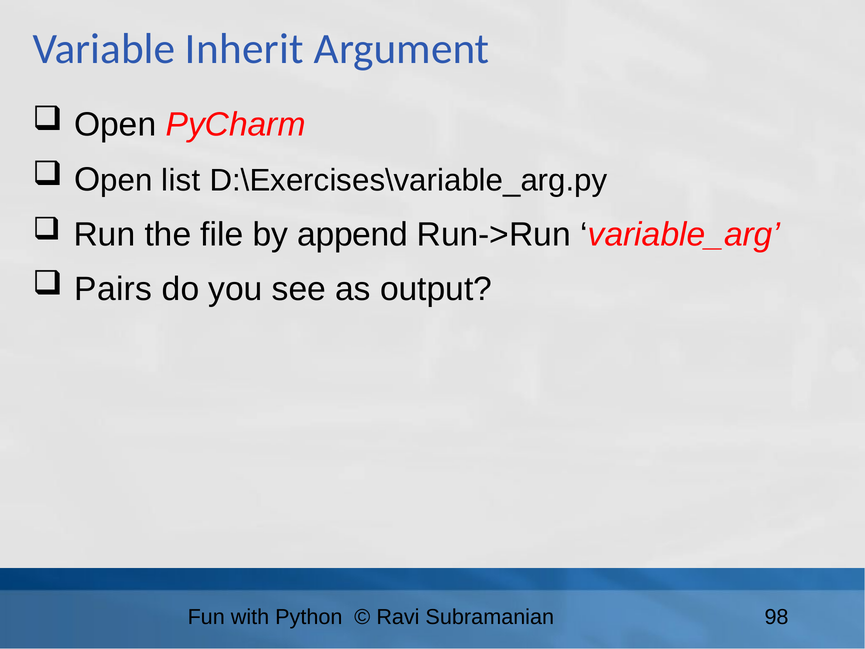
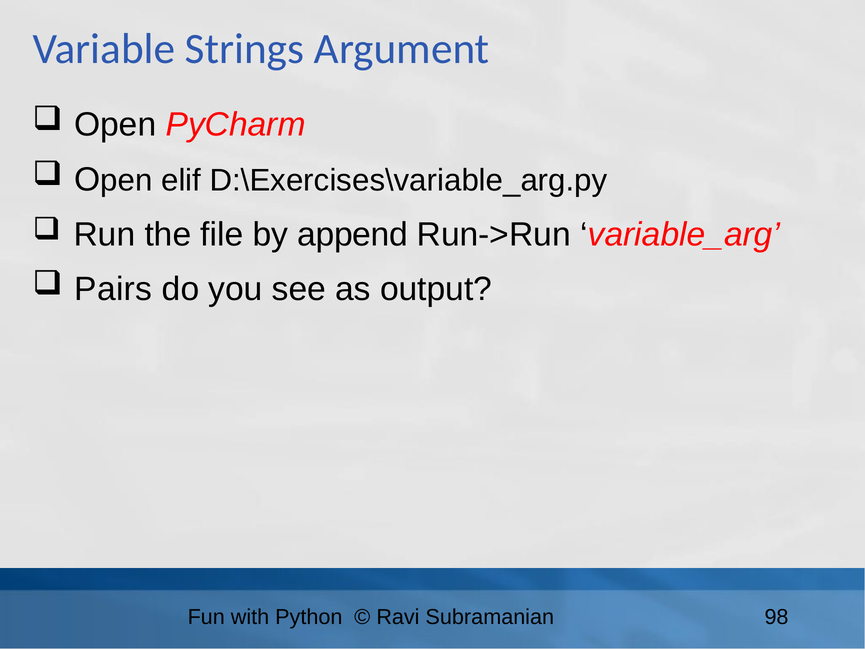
Inherit: Inherit -> Strings (245, 49)
list: list -> elif (181, 180)
